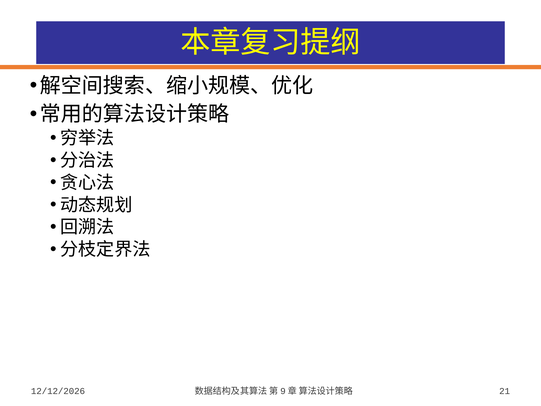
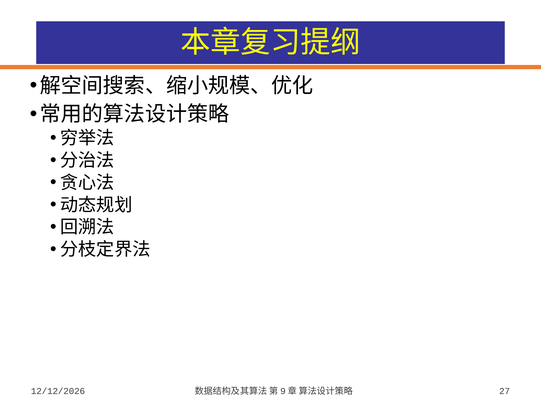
21: 21 -> 27 (505, 391)
